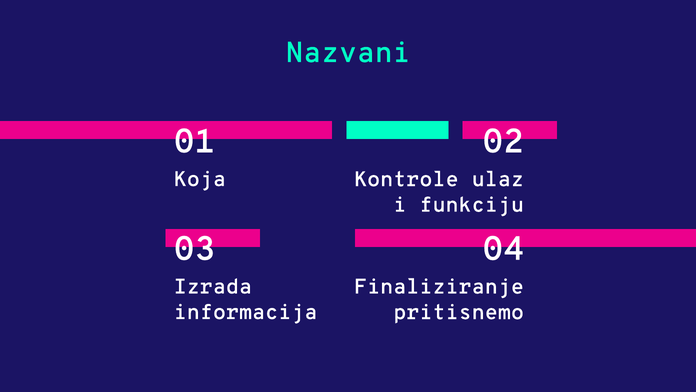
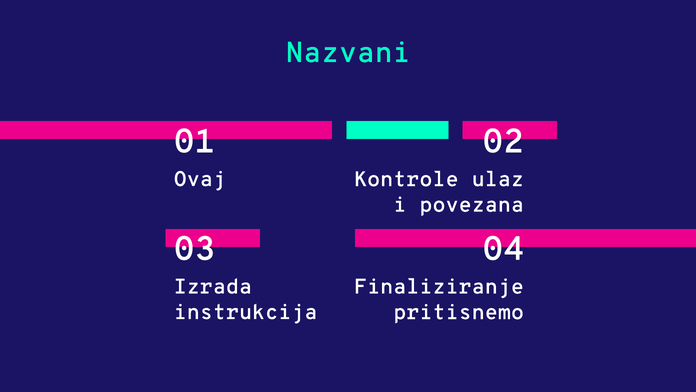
Koja: Koja -> Ovaj (200, 179)
funkciju: funkciju -> povezana (472, 204)
informacija: informacija -> instrukcija (246, 312)
